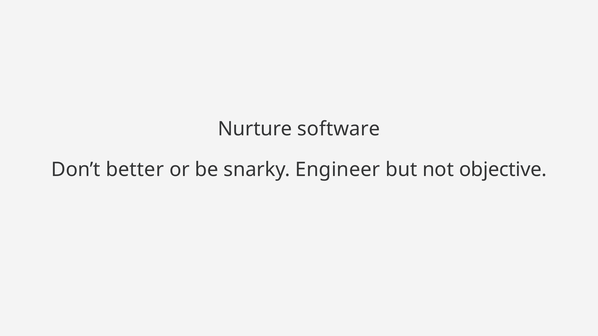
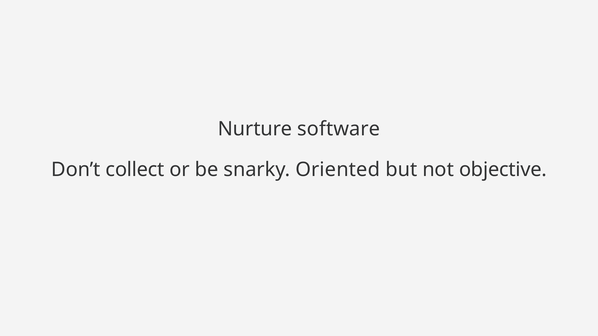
better: better -> collect (135, 170)
Engineer: Engineer -> Oriented (338, 170)
